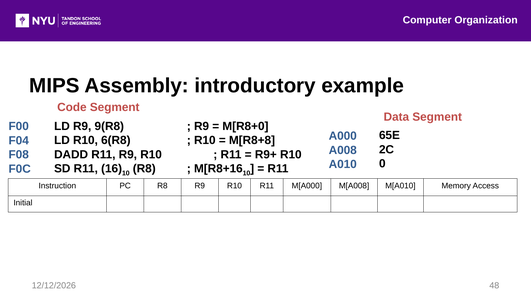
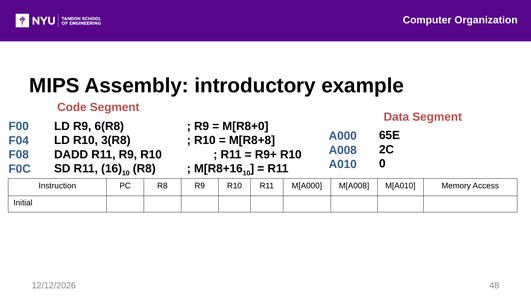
9(R8: 9(R8 -> 6(R8 (109, 126)
6(R8: 6(R8 -> 3(R8 (116, 140)
